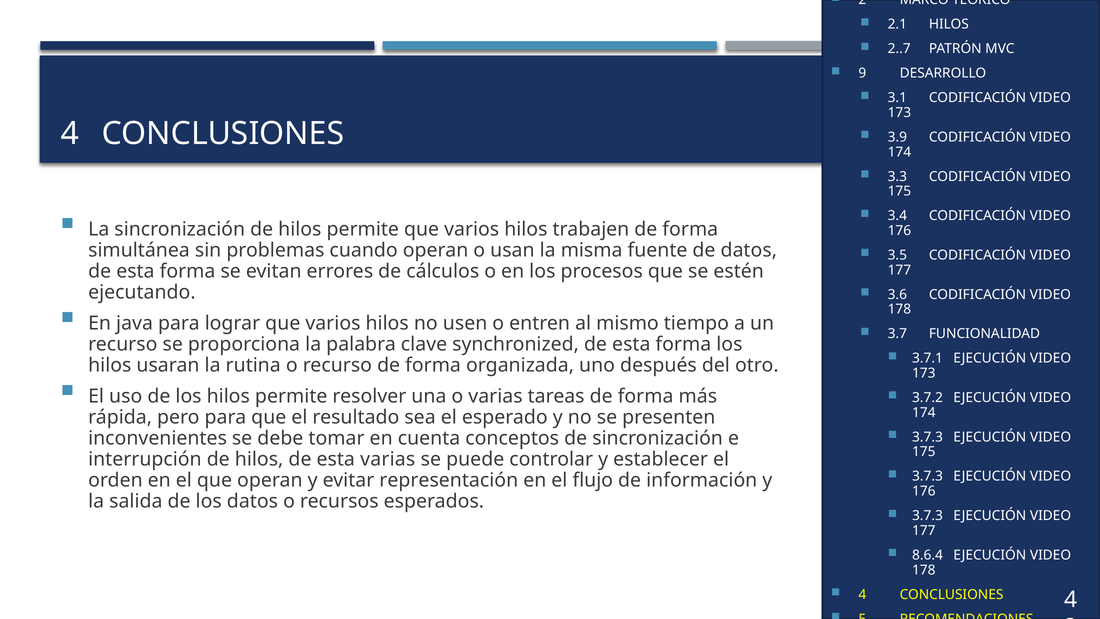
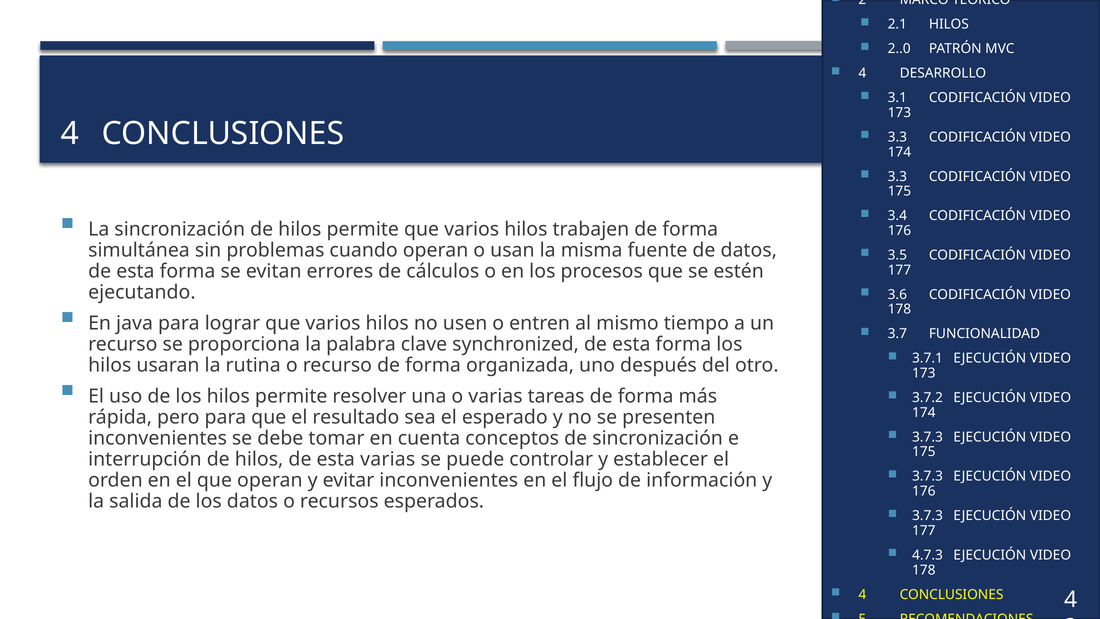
2..7: 2..7 -> 2..0 (899, 49)
9: 9 -> 4 (862, 73)
3.9: 3.9 -> 3.3 (897, 137)
evitar representación: representación -> inconvenientes (449, 480)
8.6.4: 8.6.4 -> 4.7.3 (927, 555)
